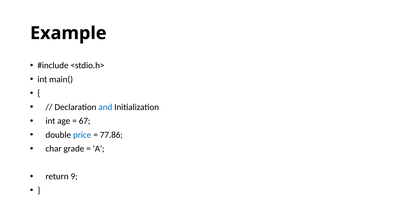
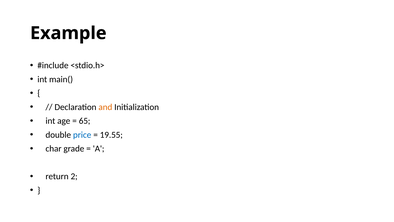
and colour: blue -> orange (105, 107)
67: 67 -> 65 (85, 121)
77.86: 77.86 -> 19.55 (111, 135)
9: 9 -> 2 (74, 176)
